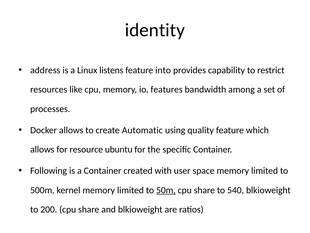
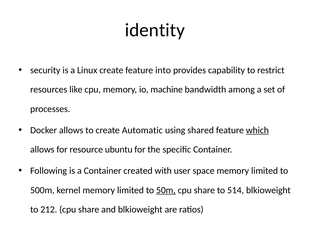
address: address -> security (45, 70)
Linux listens: listens -> create (111, 70)
features: features -> machine (167, 89)
quality: quality -> shared (201, 130)
which underline: none -> present (257, 130)
540: 540 -> 514 (236, 190)
200: 200 -> 212 (49, 209)
